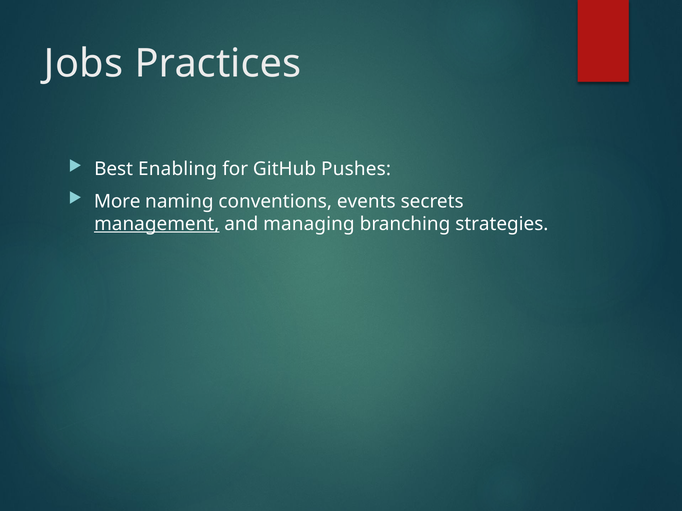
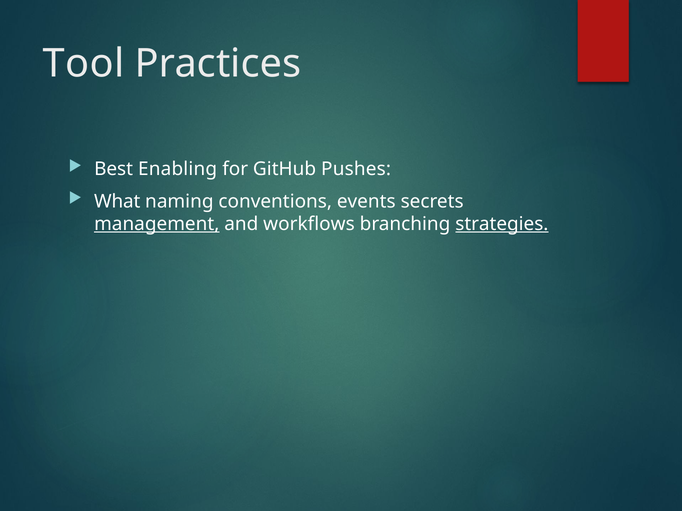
Jobs: Jobs -> Tool (84, 64)
More: More -> What (117, 201)
managing: managing -> workflows (309, 224)
strategies underline: none -> present (502, 224)
